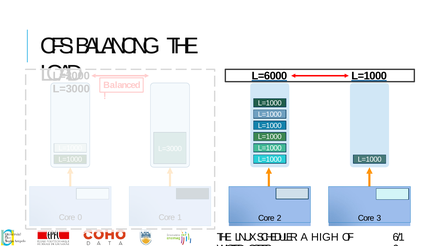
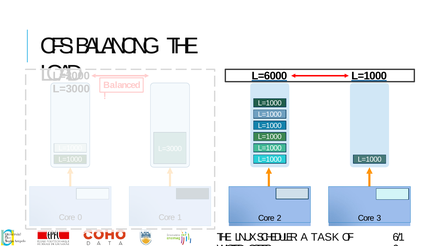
HIGH: HIGH -> TASK (325, 237)
